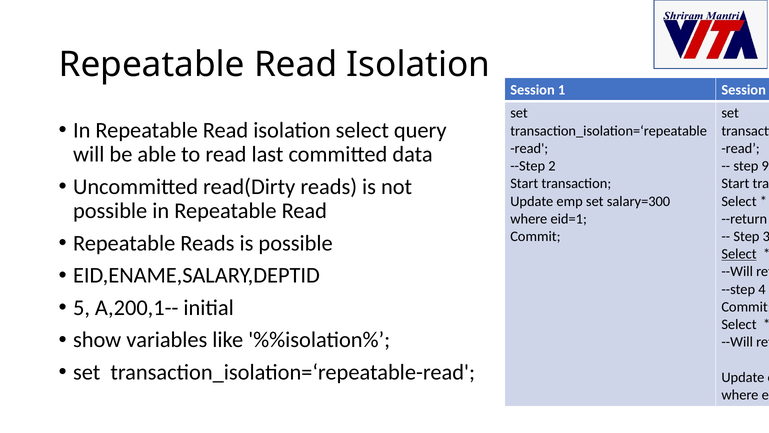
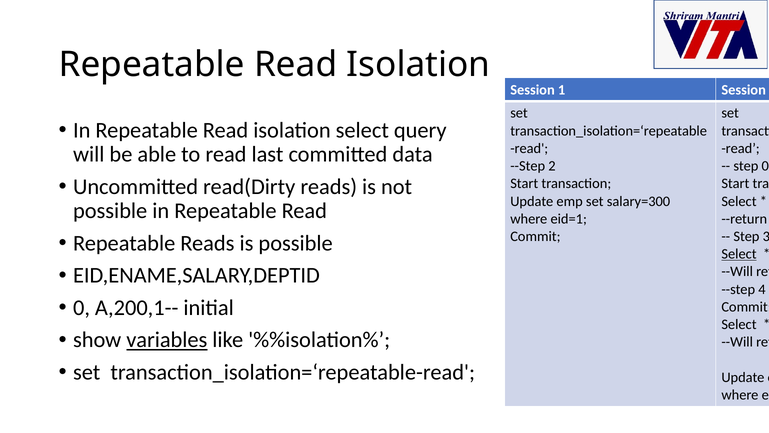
step 9: 9 -> 0 (765, 166)
5: 5 -> 0 (82, 307)
variables underline: none -> present (167, 340)
